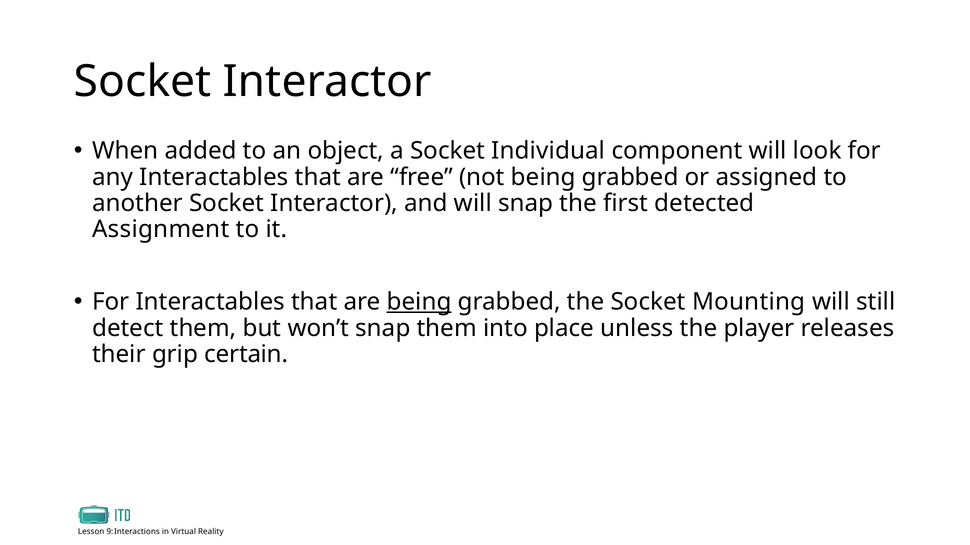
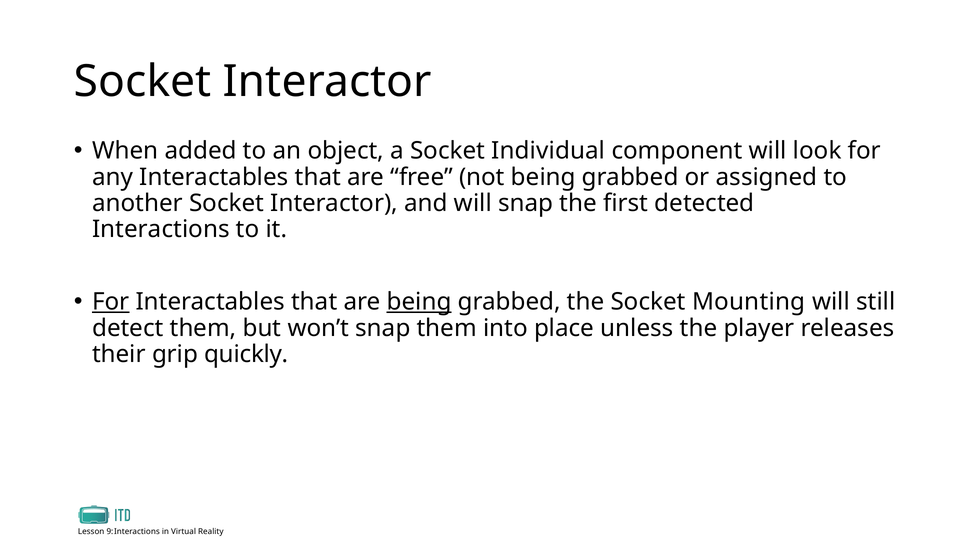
Assignment: Assignment -> Interactions (161, 230)
For underline: none -> present (111, 302)
certain: certain -> quickly (246, 355)
